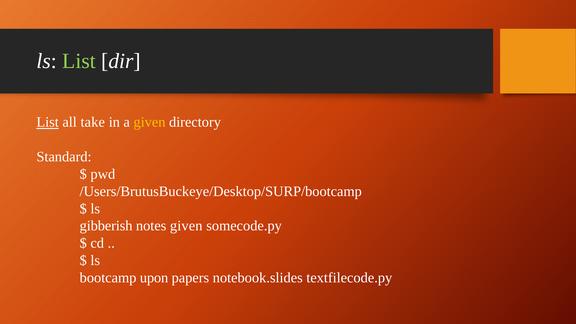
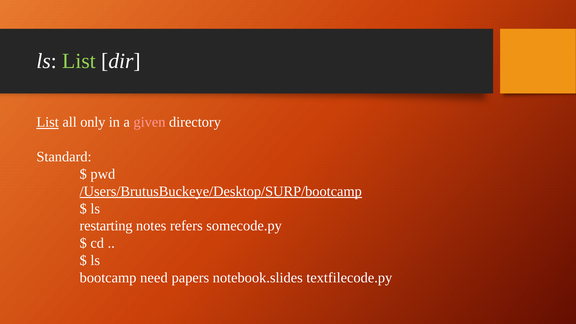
take: take -> only (93, 122)
given colour: yellow -> pink (149, 122)
/Users/BrutusBuckeye/Desktop/SURP/bootcamp underline: none -> present (221, 191)
gibberish: gibberish -> restarting (106, 226)
notes given: given -> refers (186, 226)
upon: upon -> need (154, 278)
